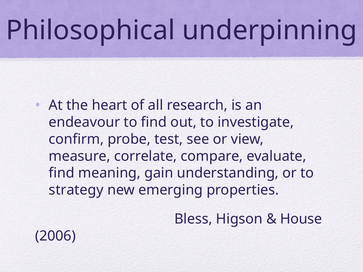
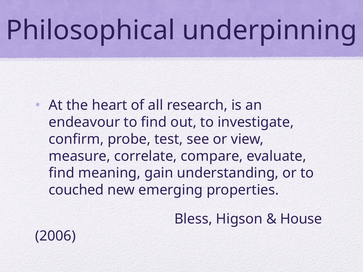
strategy: strategy -> couched (76, 190)
